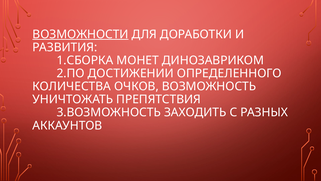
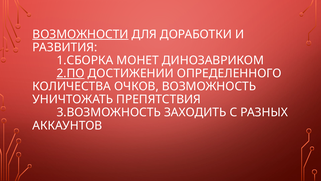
2.ПО underline: none -> present (71, 73)
